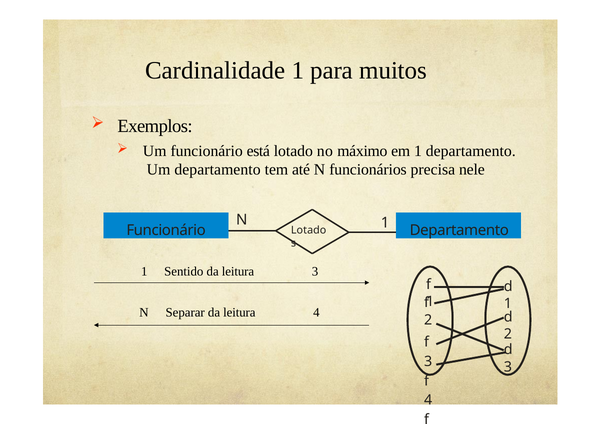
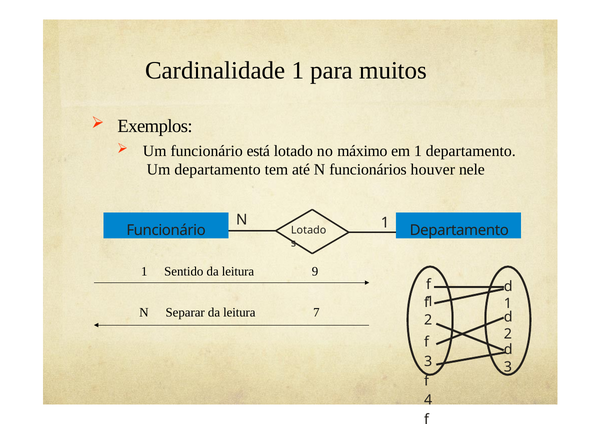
precisa: precisa -> houver (433, 170)
leitura 3: 3 -> 9 (315, 272)
leitura 4: 4 -> 7 (316, 313)
